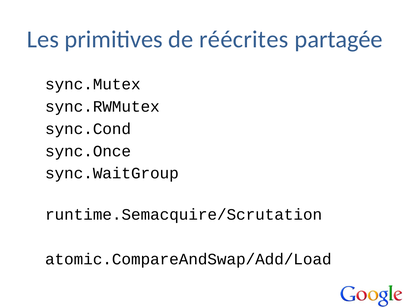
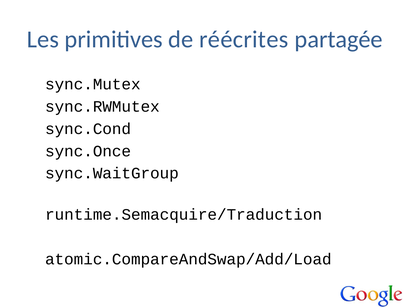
runtime.Semacquire/Scrutation: runtime.Semacquire/Scrutation -> runtime.Semacquire/Traduction (184, 215)
